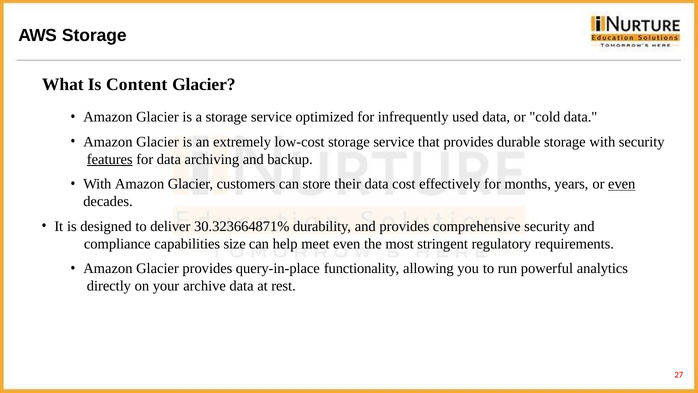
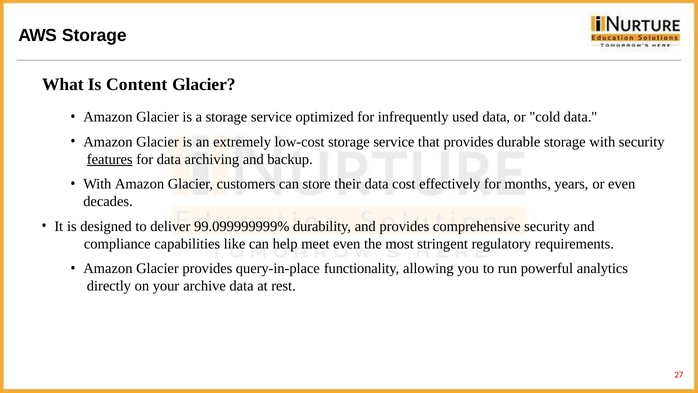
even underline: present -> none (622, 184)
30.323664871%: 30.323664871% -> 99.099999999% (242, 226)
size: size -> like (235, 244)
